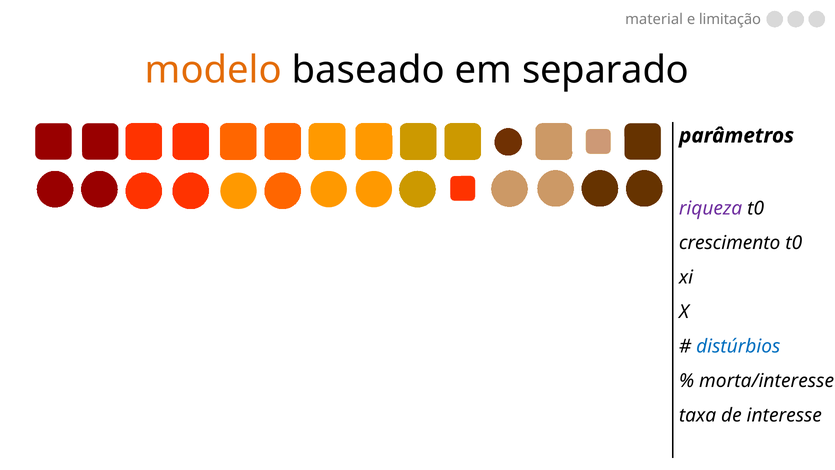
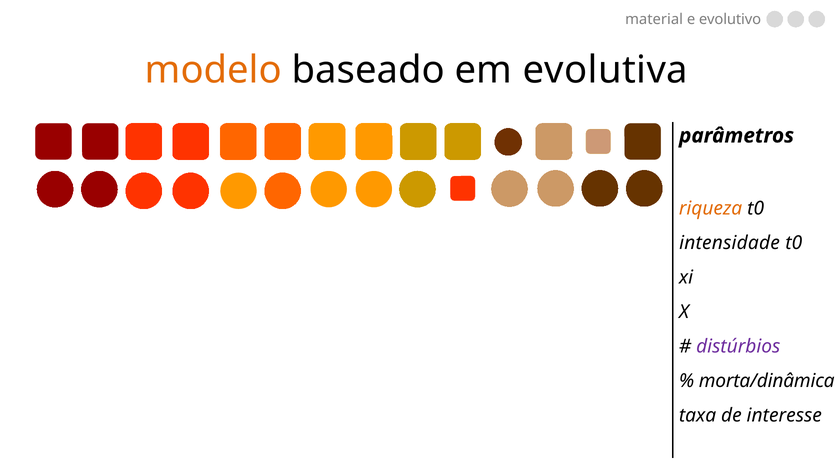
limitação: limitação -> evolutivo (730, 20)
separado: separado -> evolutiva (605, 70)
riqueza colour: purple -> orange (711, 208)
crescimento: crescimento -> intensidade (730, 243)
distúrbios colour: blue -> purple (738, 346)
morta/interesse: morta/interesse -> morta/dinâmica (767, 381)
